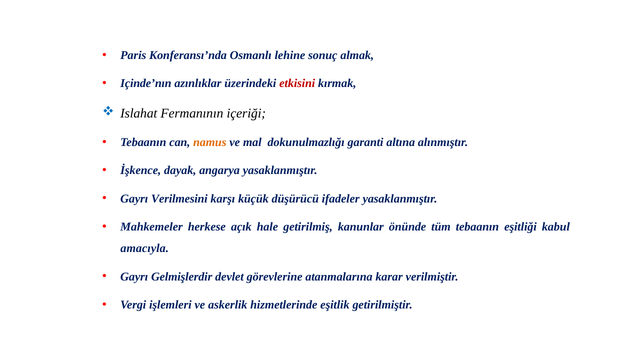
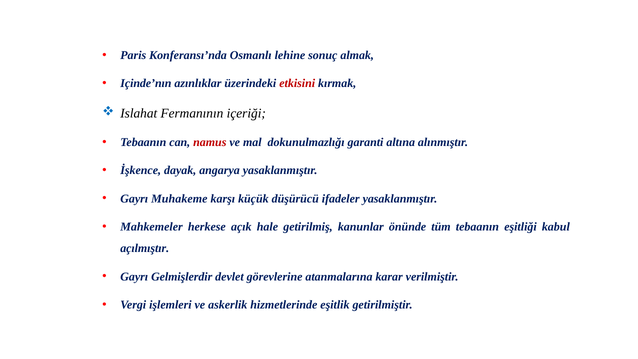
namus colour: orange -> red (210, 142)
Verilmesini: Verilmesini -> Muhakeme (179, 199)
amacıyla: amacıyla -> açılmıştır (145, 248)
